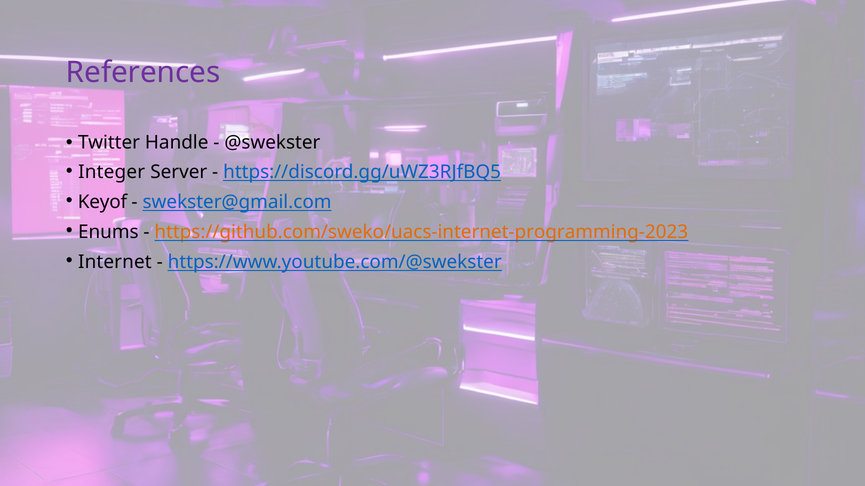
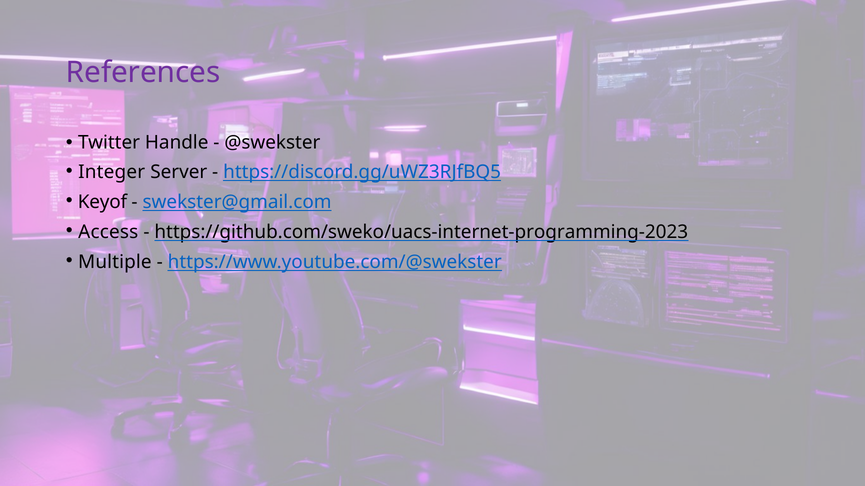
Enums: Enums -> Access (108, 232)
https://github.com/sweko/uacs-internet-programming-2023 colour: orange -> black (421, 232)
Internet: Internet -> Multiple (115, 262)
